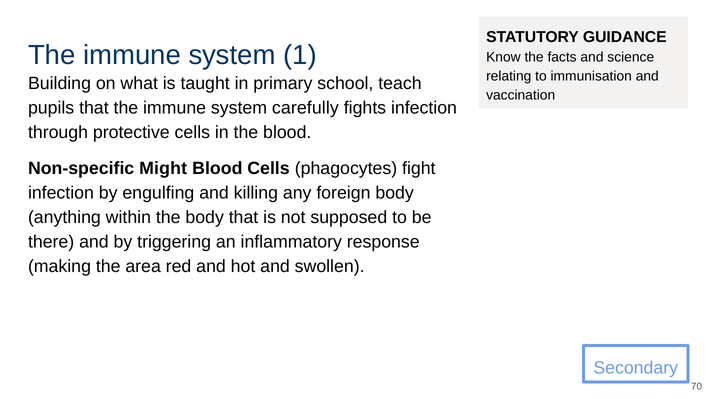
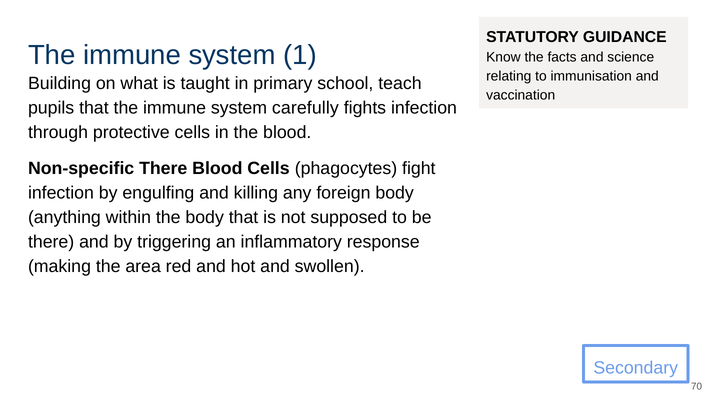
Non-specific Might: Might -> There (163, 168)
